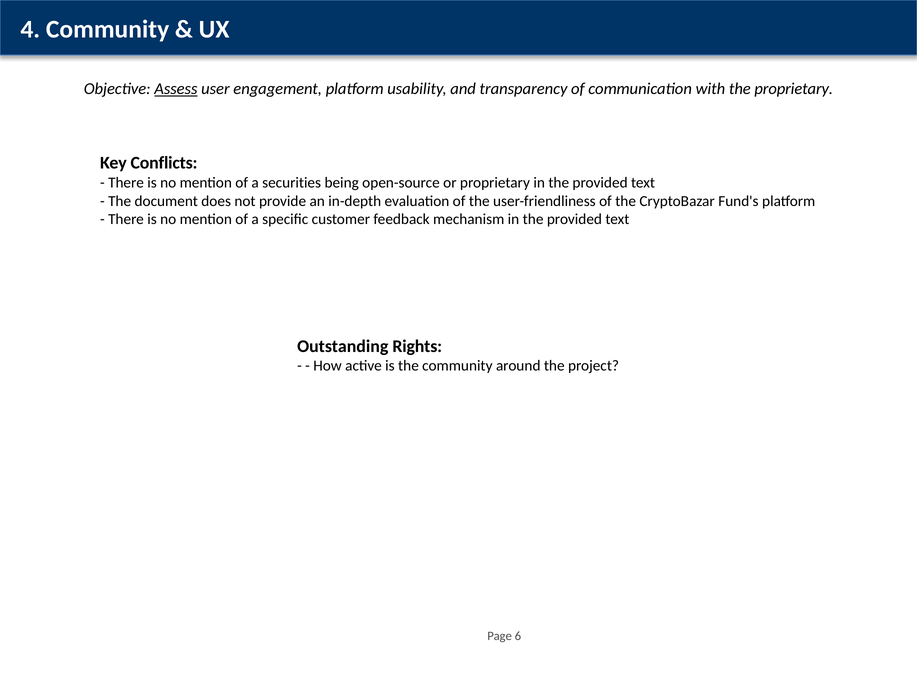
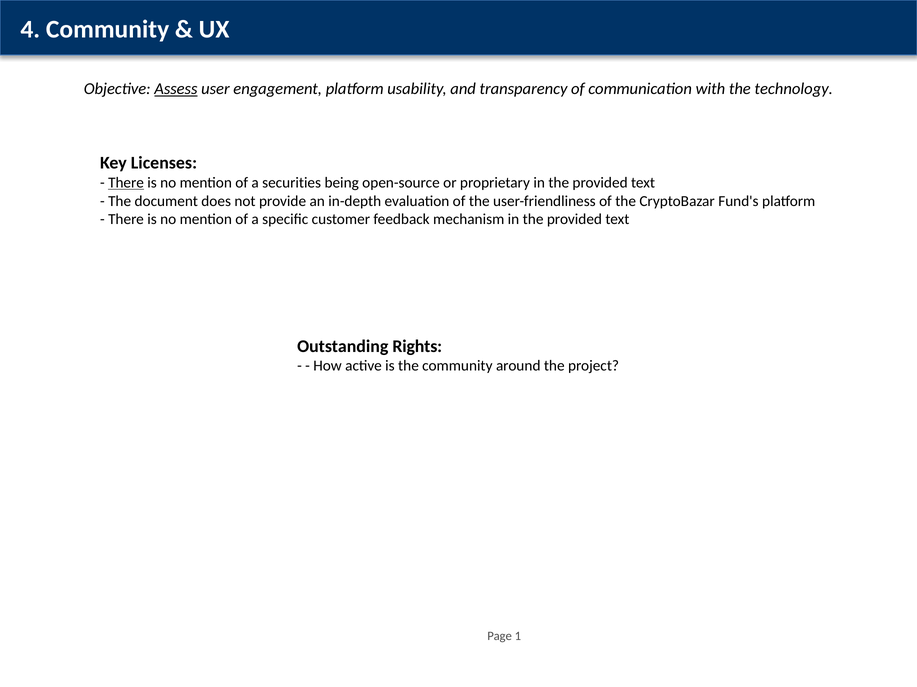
the proprietary: proprietary -> technology (794, 89)
Conflicts: Conflicts -> Licenses (164, 163)
There underline: none -> present (126, 183)
6: 6 -> 1 (518, 637)
